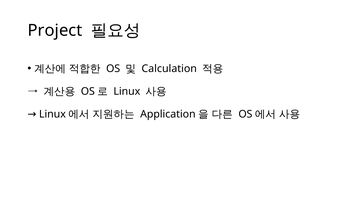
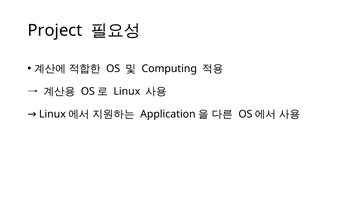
Calculation: Calculation -> Computing (169, 69)
